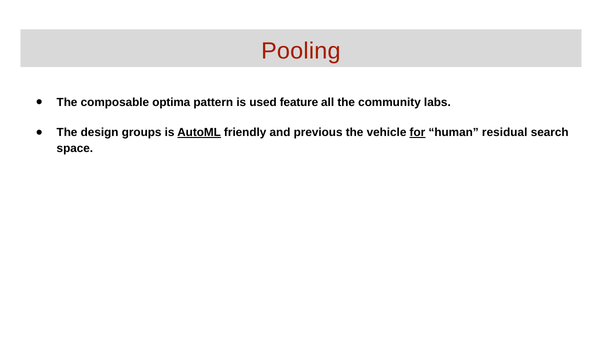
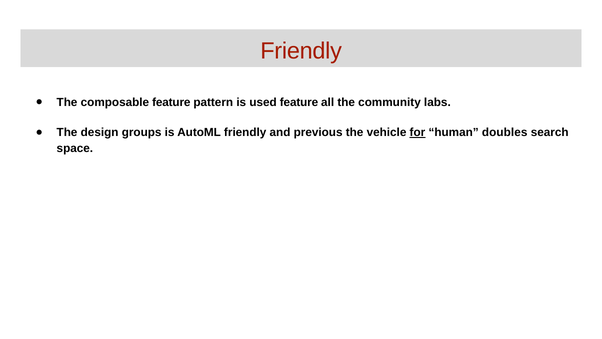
Pooling: Pooling -> Friendly (301, 51)
composable optima: optima -> feature (171, 102)
AutoML underline: present -> none (199, 132)
residual: residual -> doubles (505, 132)
